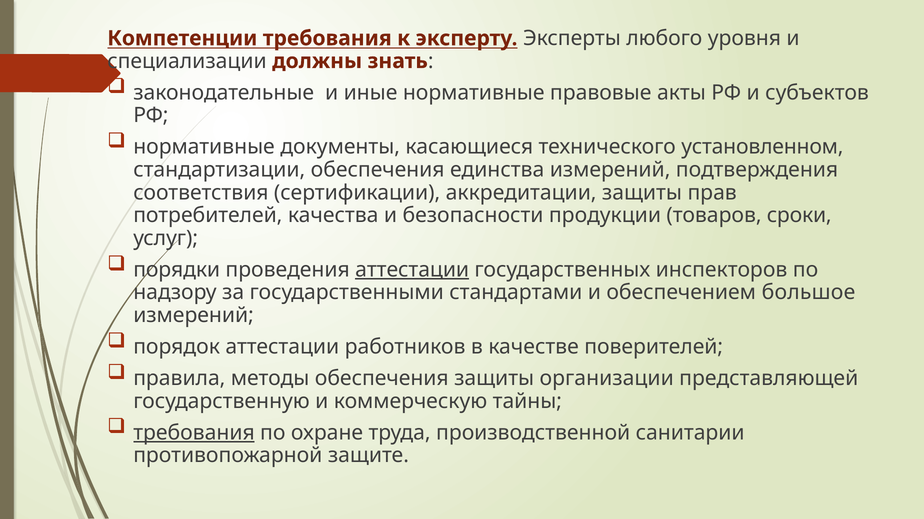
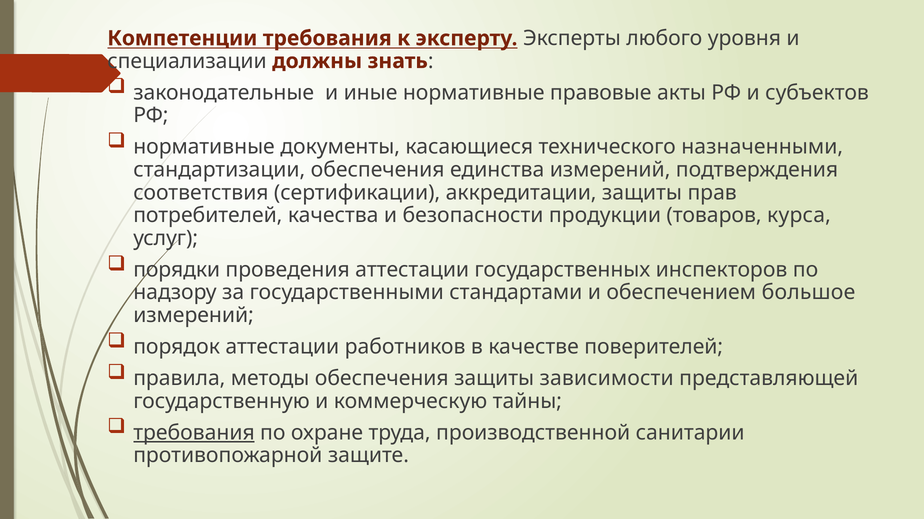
установленном: установленном -> назначенными (762, 147)
сроки: сроки -> курса (799, 216)
аттестации underline: present -> none (412, 270)
организации: организации -> зависимости (607, 379)
